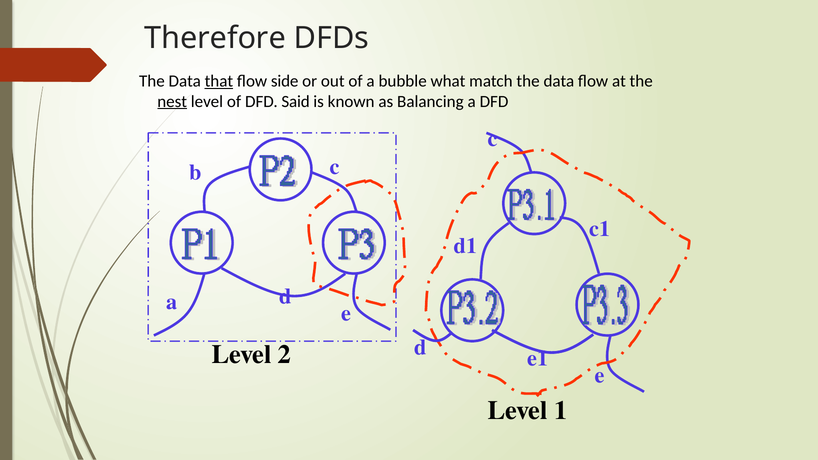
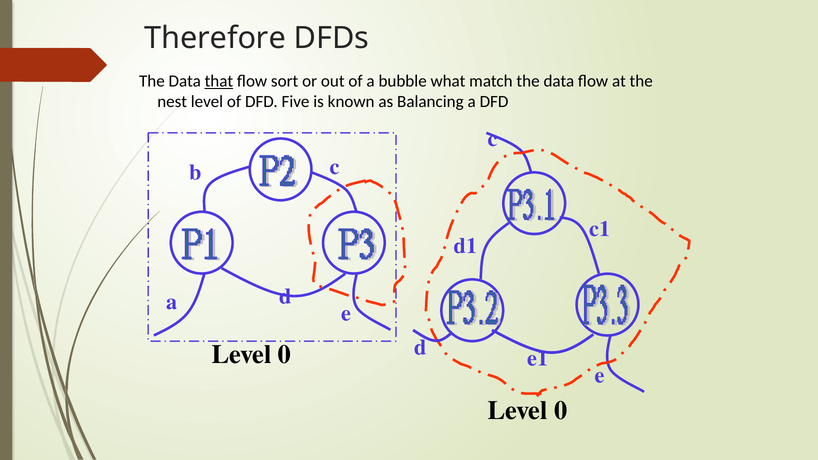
side: side -> sort (285, 81)
nest underline: present -> none (172, 101)
Said: Said -> Five (296, 101)
2: 2 -> 0 (285, 354)
1: 1 -> 0 (561, 411)
